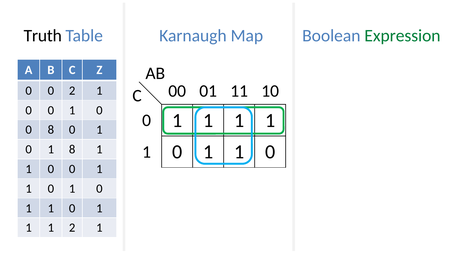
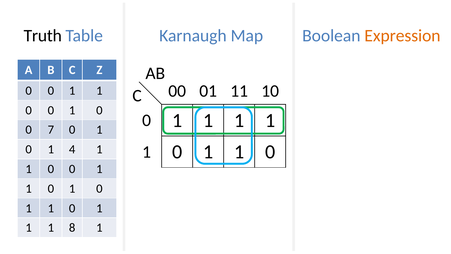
Expression colour: green -> orange (402, 36)
2: 2 -> 1 (72, 91)
0 8: 8 -> 7 (51, 130)
1 8: 8 -> 4 (72, 149)
1 2: 2 -> 8 (72, 228)
